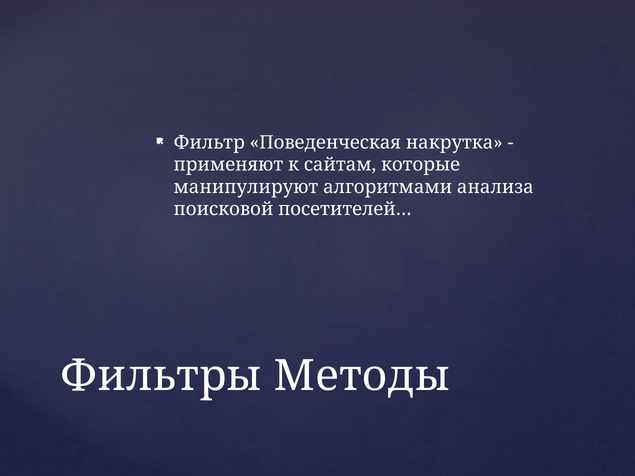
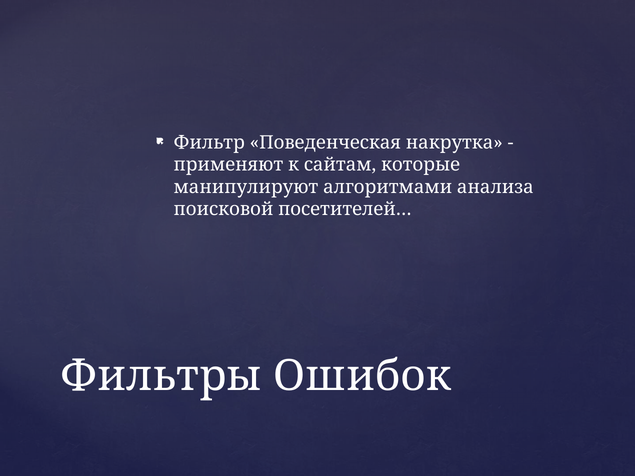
Методы: Методы -> Ошибок (362, 376)
